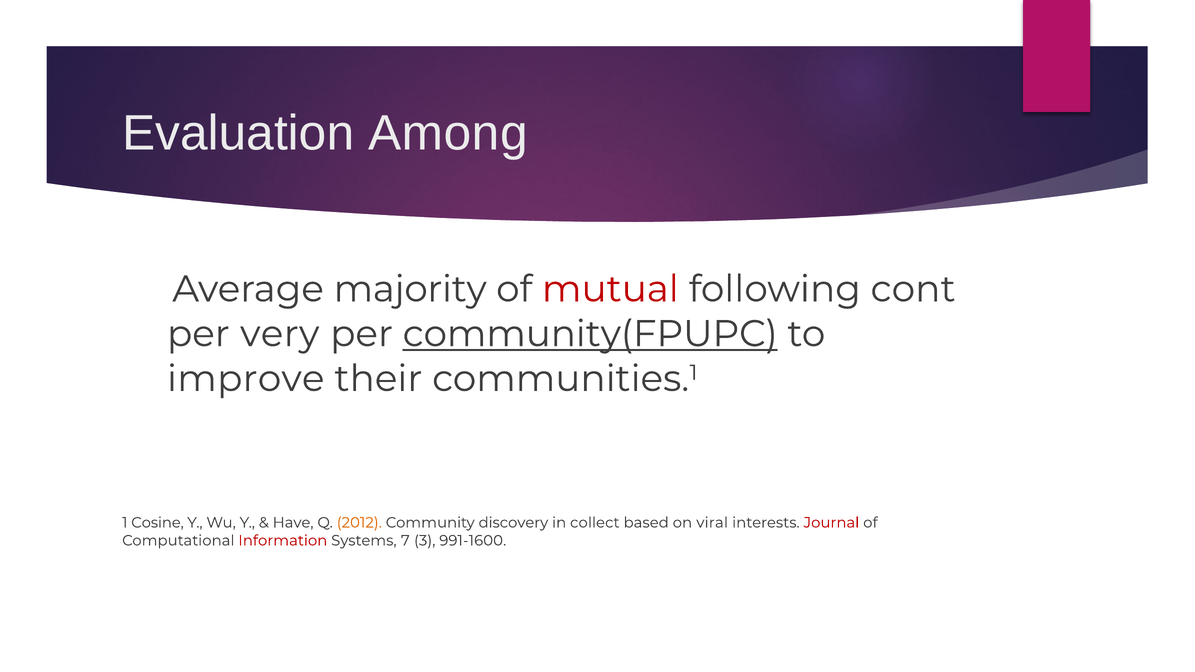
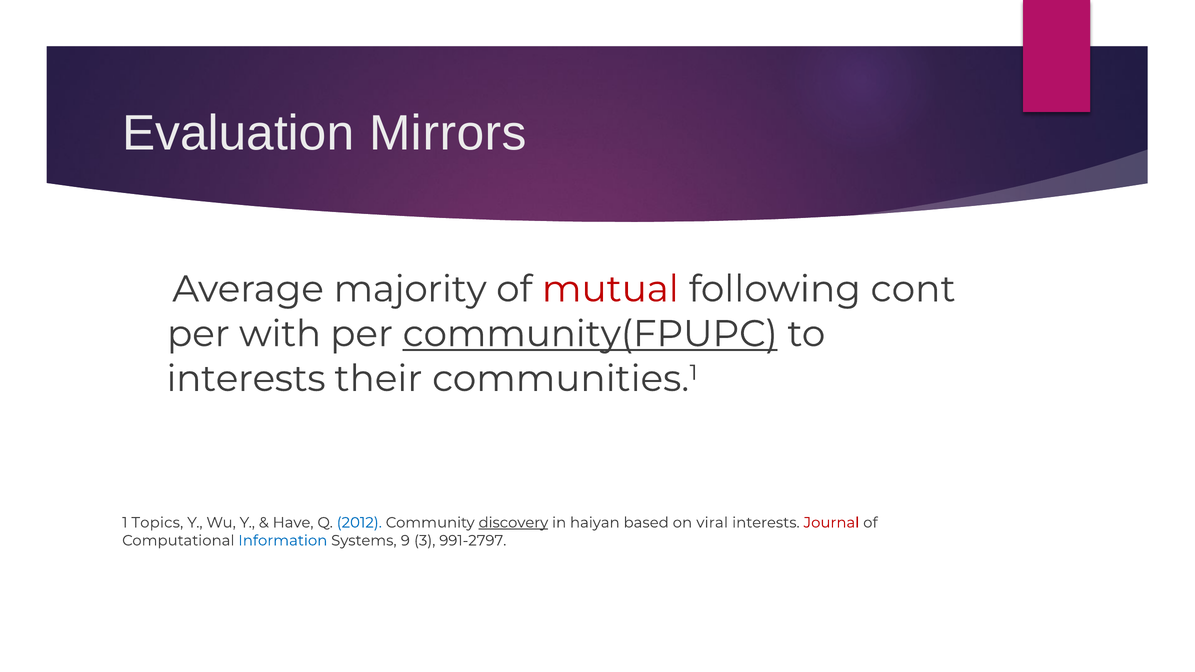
Among: Among -> Mirrors (448, 134)
very: very -> with (280, 334)
improve: improve -> interests (246, 379)
Cosine: Cosine -> Topics (157, 523)
2012 colour: orange -> blue (359, 523)
discovery underline: none -> present (513, 523)
collect: collect -> haiyan (595, 523)
Information colour: red -> blue (283, 541)
7: 7 -> 9 (405, 541)
991-1600: 991-1600 -> 991-2797 (473, 541)
